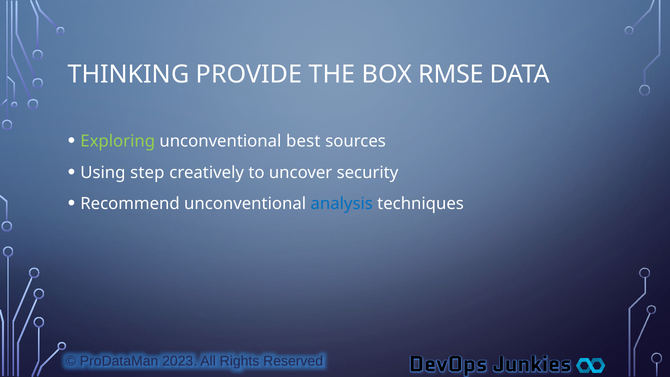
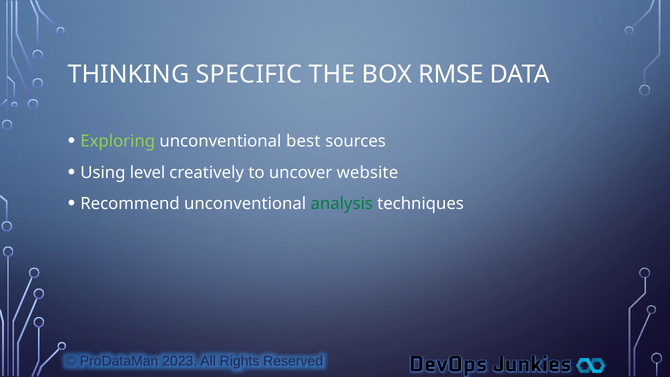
PROVIDE: PROVIDE -> SPECIFIC (249, 74)
step: step -> level (148, 172)
security: security -> website (367, 172)
analysis colour: blue -> green (342, 204)
